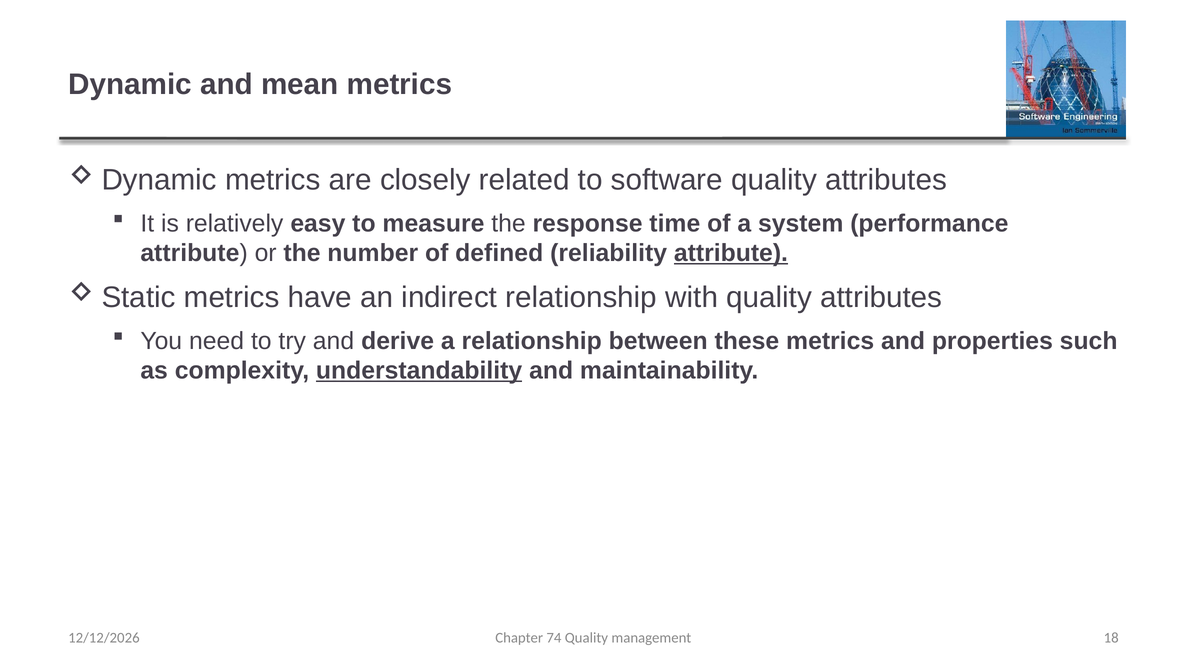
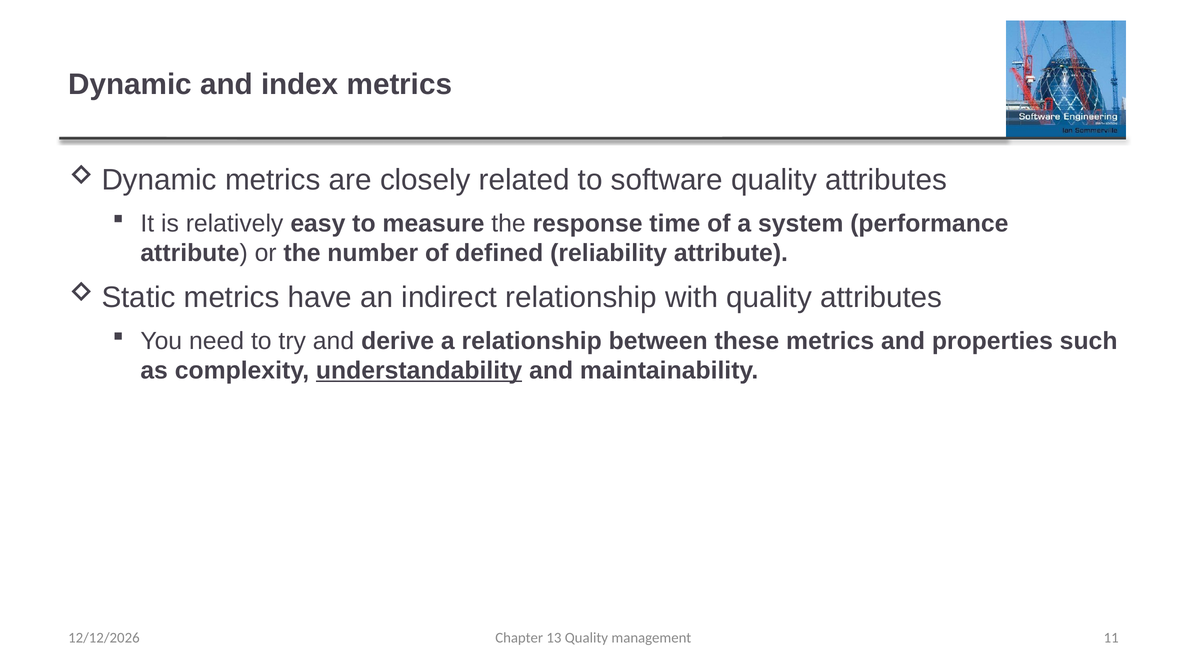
mean: mean -> index (300, 84)
attribute underline: present -> none (731, 253)
74: 74 -> 13 (554, 638)
18: 18 -> 11 (1111, 637)
